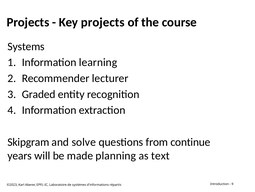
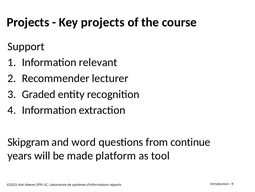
Systems: Systems -> Support (26, 46)
learning: learning -> relevant (98, 62)
solve: solve -> word (84, 142)
planning: planning -> platform (116, 155)
text: text -> tool (160, 155)
